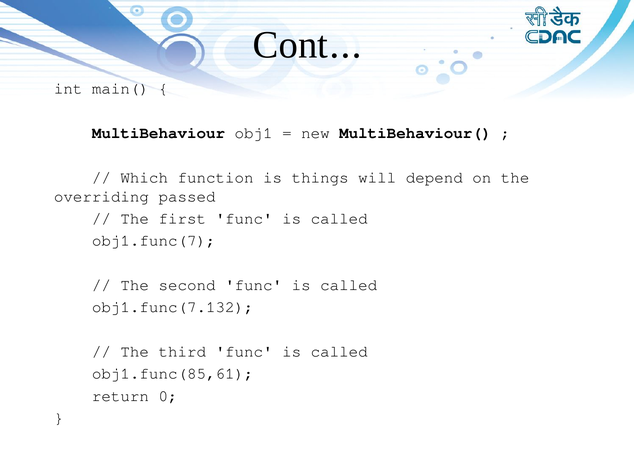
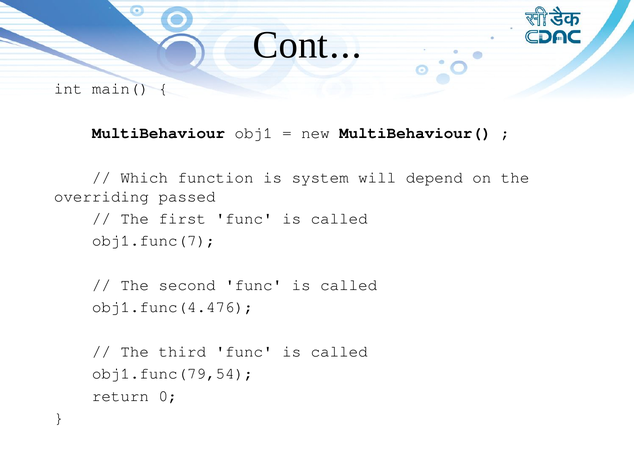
things: things -> system (320, 178)
obj1.func(7.132: obj1.func(7.132 -> obj1.func(4.476 (173, 308)
obj1.func(85,61: obj1.func(85,61 -> obj1.func(79,54 (173, 374)
